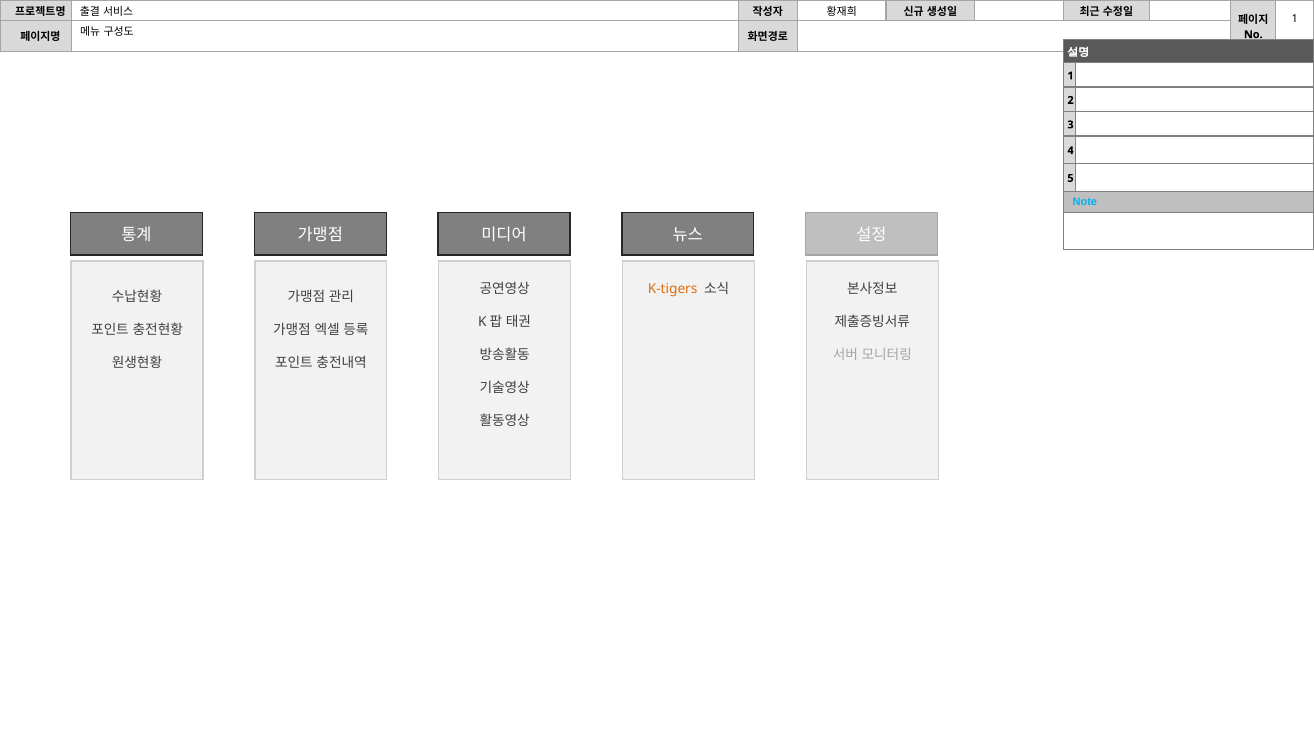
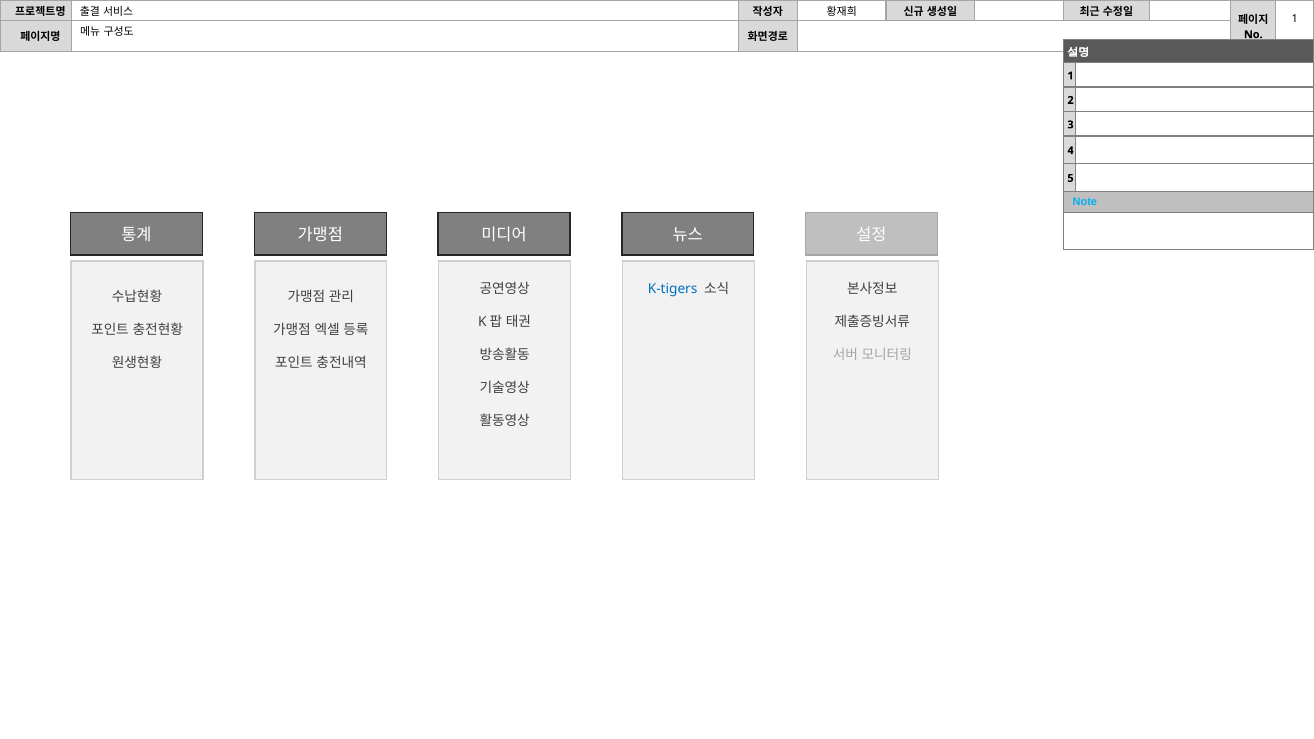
K-tigers colour: orange -> blue (673, 289)
